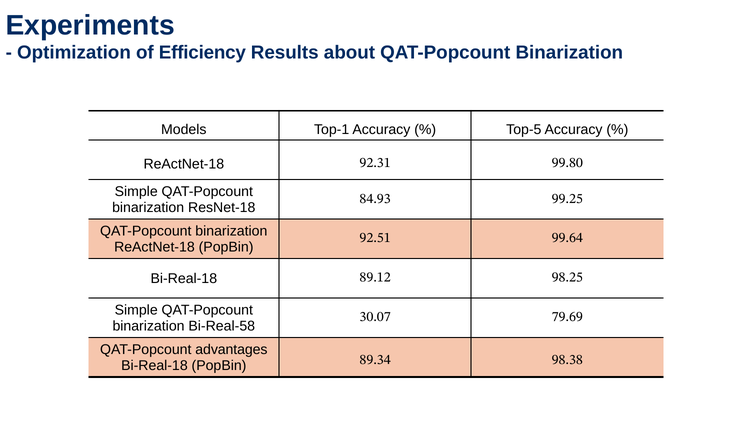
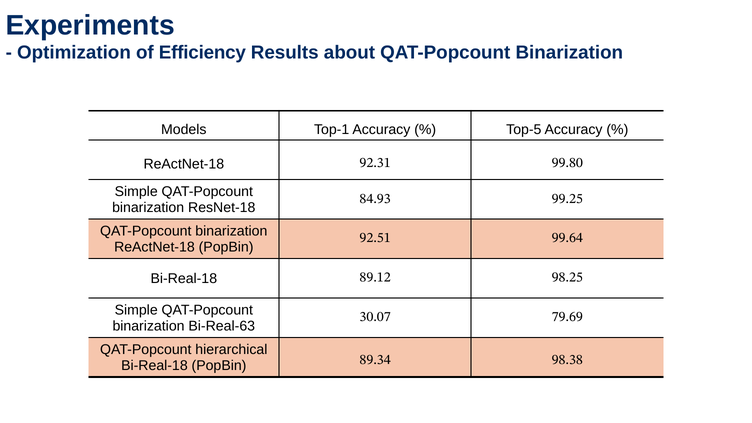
Bi-Real-58: Bi-Real-58 -> Bi-Real-63 (222, 326)
advantages: advantages -> hierarchical (231, 350)
